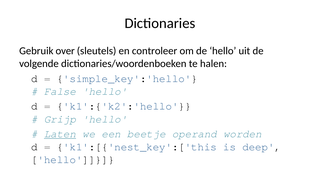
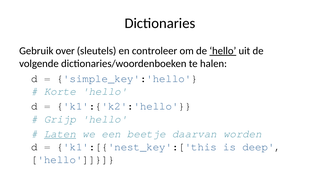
hello underline: none -> present (223, 51)
False: False -> Korte (60, 91)
operand: operand -> daarvan (194, 134)
